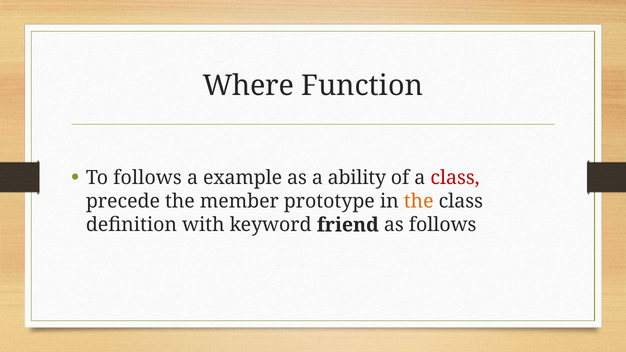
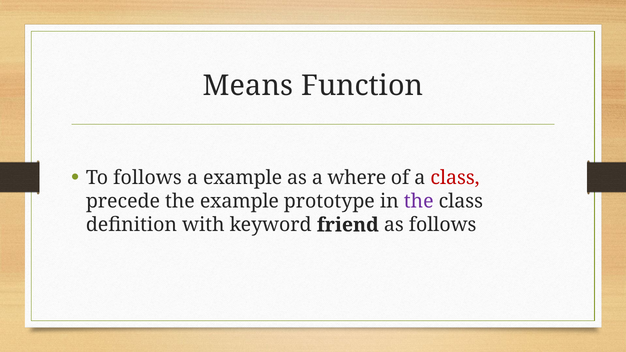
Where: Where -> Means (248, 86)
ability: ability -> where (357, 178)
the member: member -> example (239, 202)
the colour: orange -> purple (419, 202)
